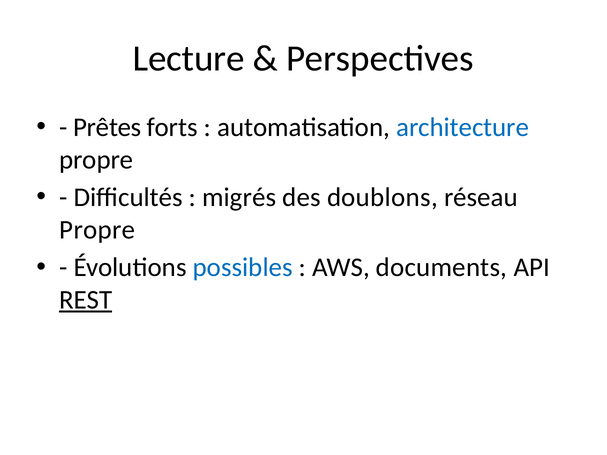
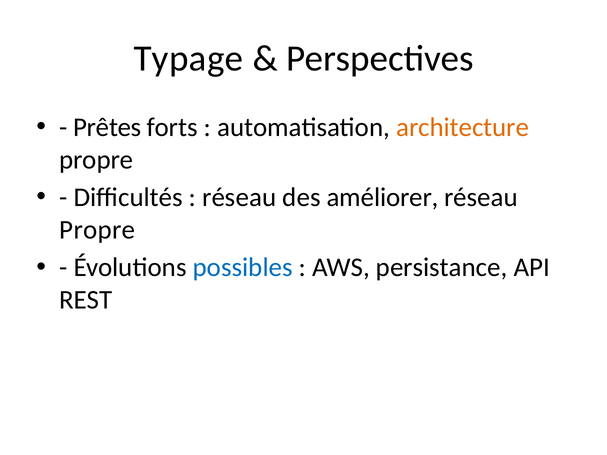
Lecture: Lecture -> Typage (188, 59)
architecture colour: blue -> orange (463, 127)
migrés: migrés -> réseau (239, 198)
doublons: doublons -> améliorer (383, 198)
documents: documents -> persistance (442, 268)
REST underline: present -> none (86, 300)
